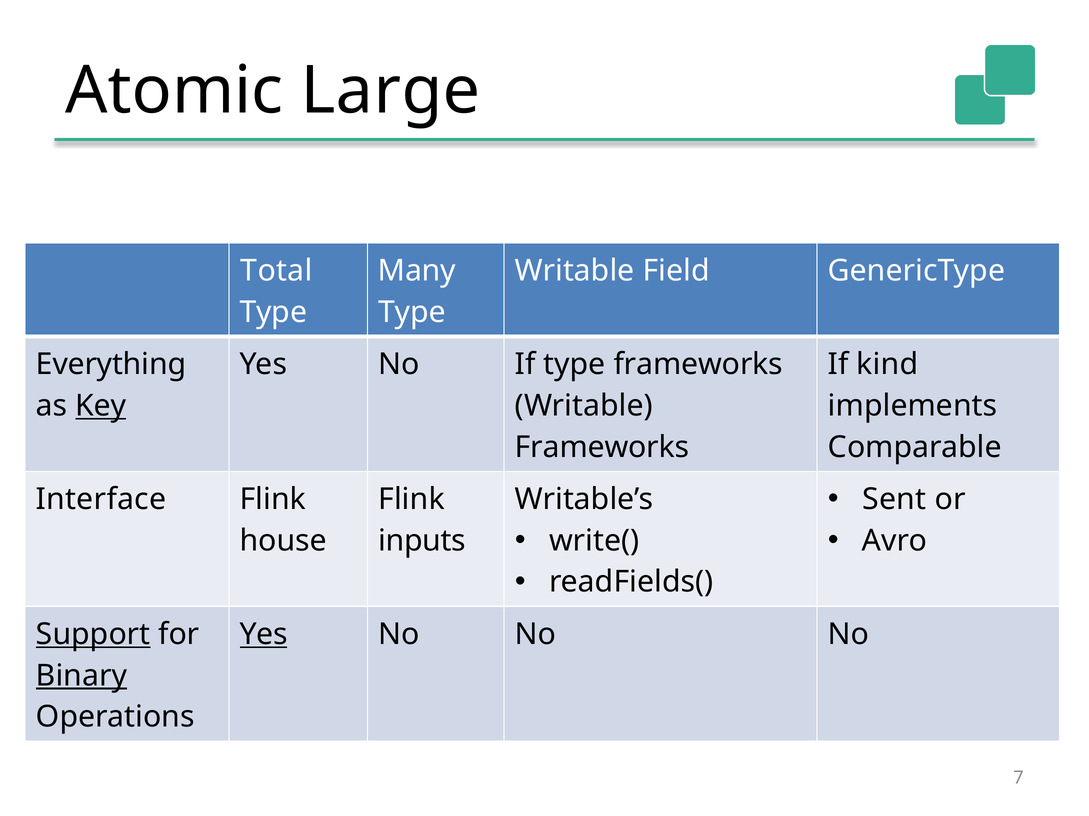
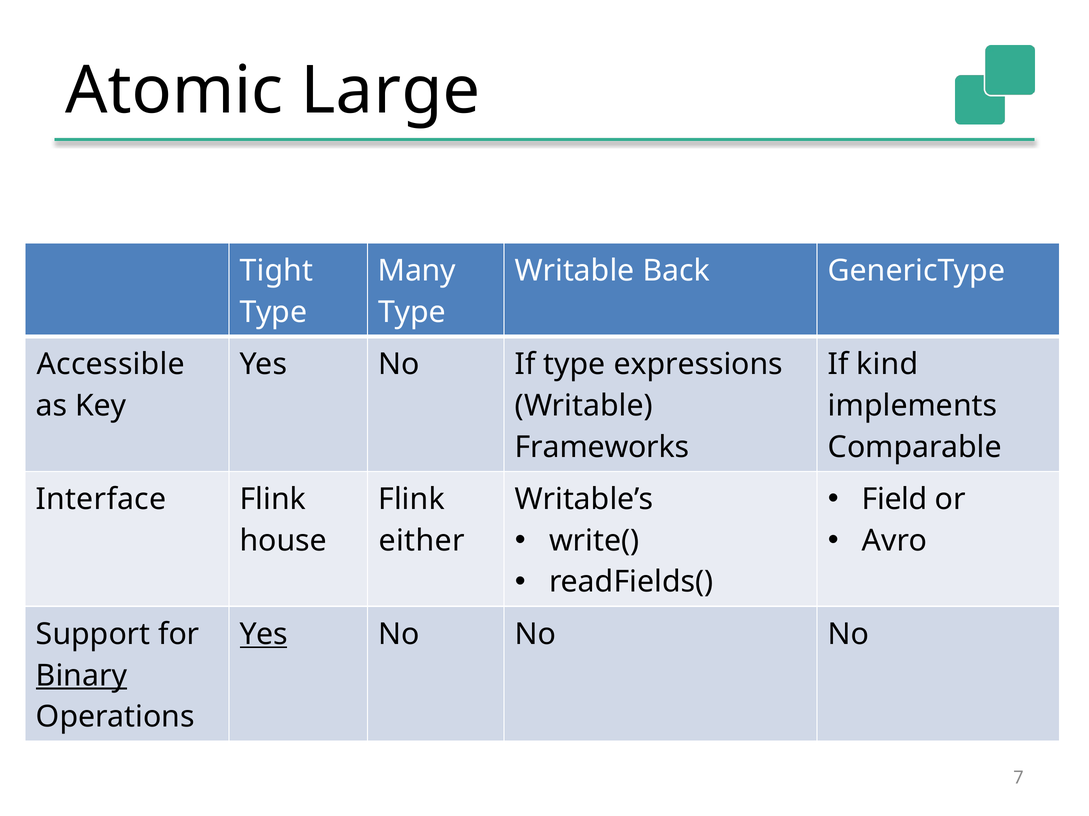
Total: Total -> Tight (277, 271)
Field: Field -> Back (676, 271)
Everything: Everything -> Accessible (111, 365)
type frameworks: frameworks -> expressions (698, 365)
Key underline: present -> none (101, 406)
Sent: Sent -> Field (895, 500)
inputs: inputs -> either (422, 541)
Support underline: present -> none (93, 635)
